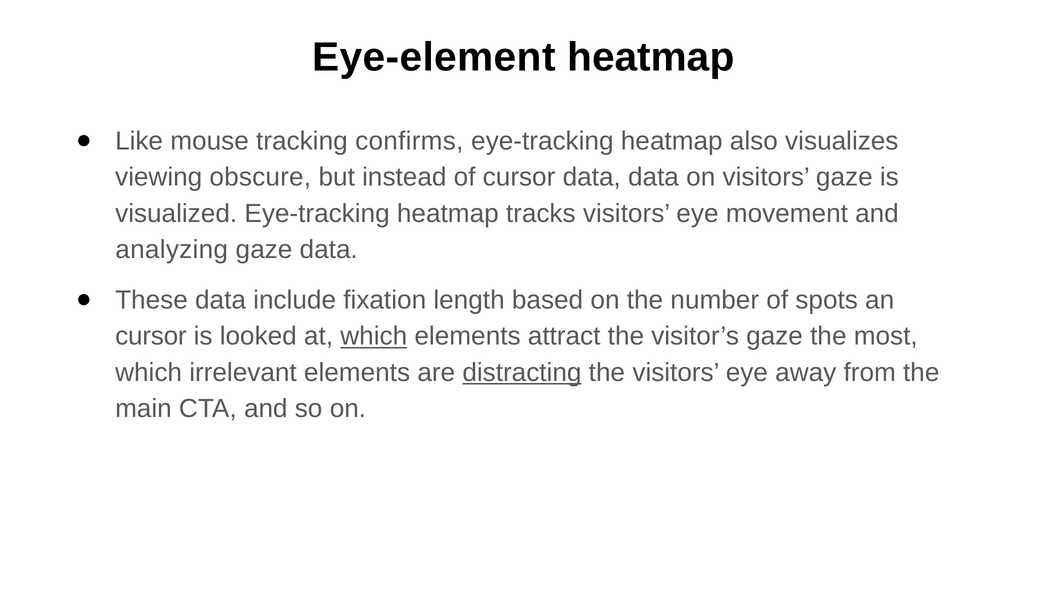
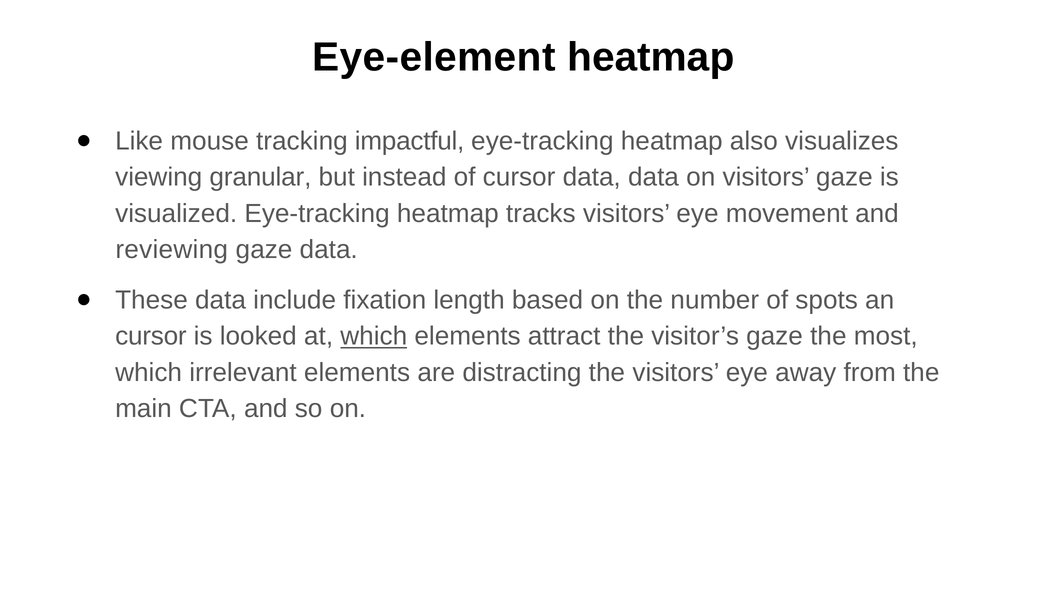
confirms: confirms -> impactful (410, 141)
obscure: obscure -> granular (260, 177)
analyzing: analyzing -> reviewing (172, 250)
distracting underline: present -> none (522, 372)
